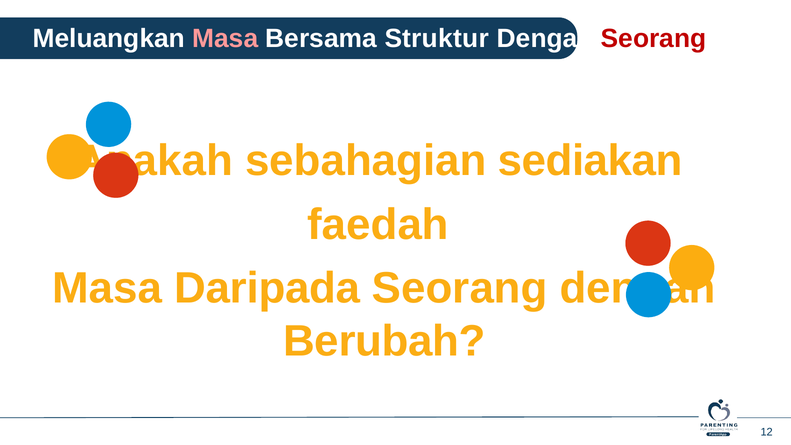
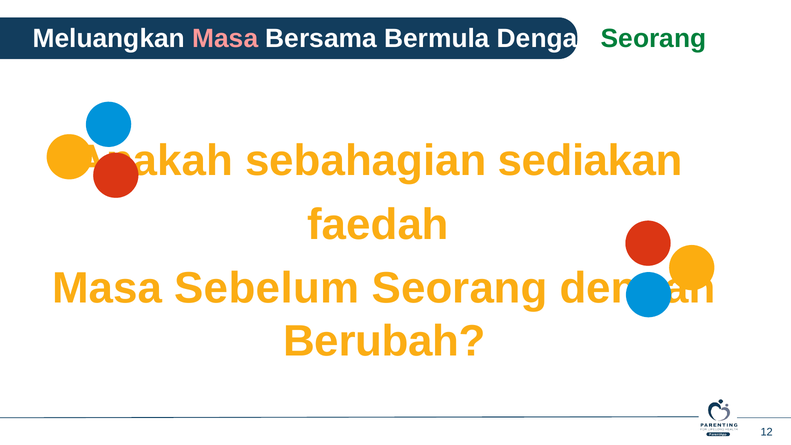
Struktur: Struktur -> Bermula (437, 39)
Seorang colour: red -> green (654, 39)
Daripada: Daripada -> Sebelum (267, 288)
